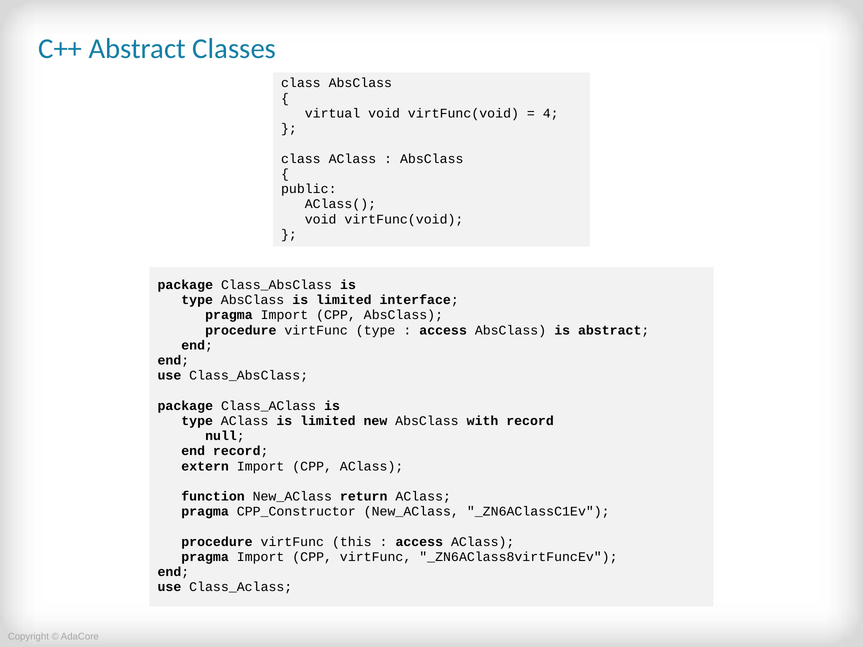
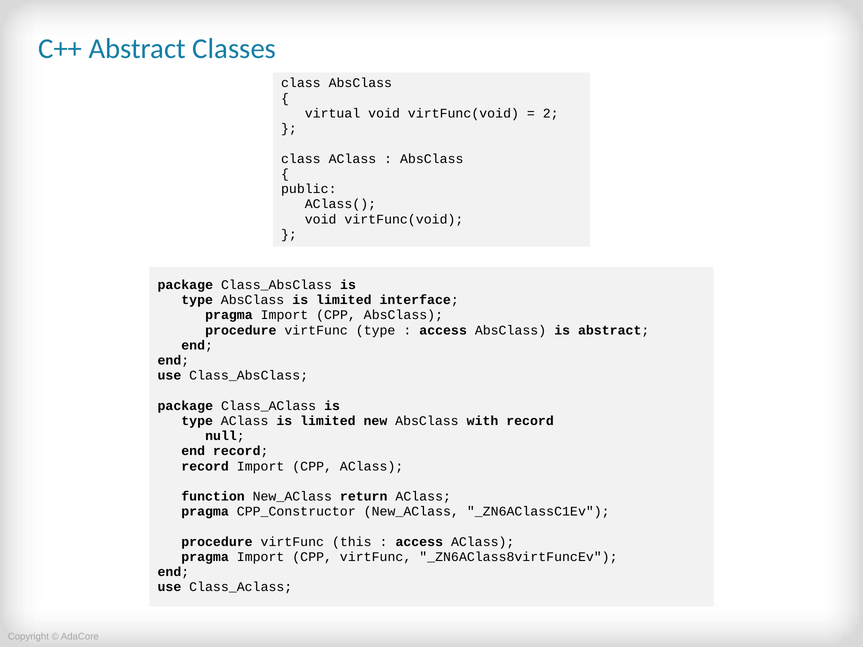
4: 4 -> 2 (551, 113)
extern: extern -> record (205, 466)
